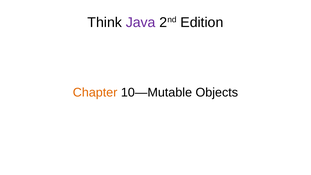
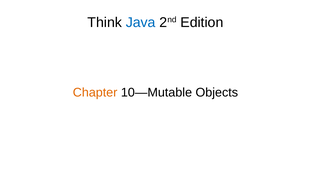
Java colour: purple -> blue (141, 23)
